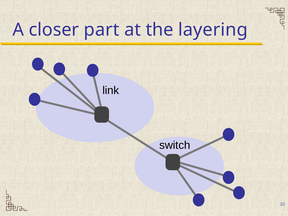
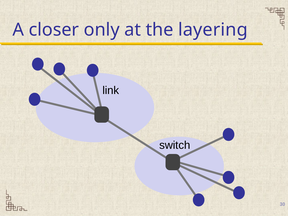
part: part -> only (102, 30)
